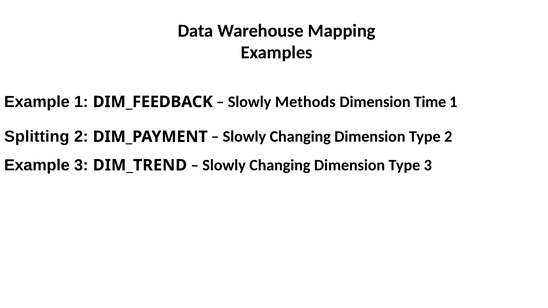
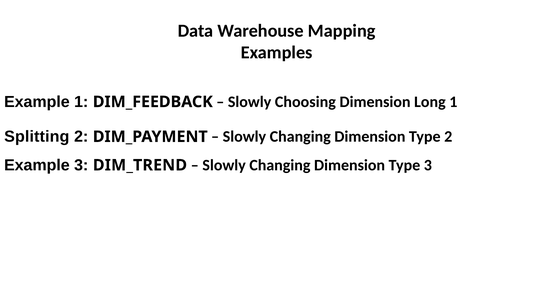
Methods: Methods -> Choosing (305, 102)
Time: Time -> Long (430, 102)
